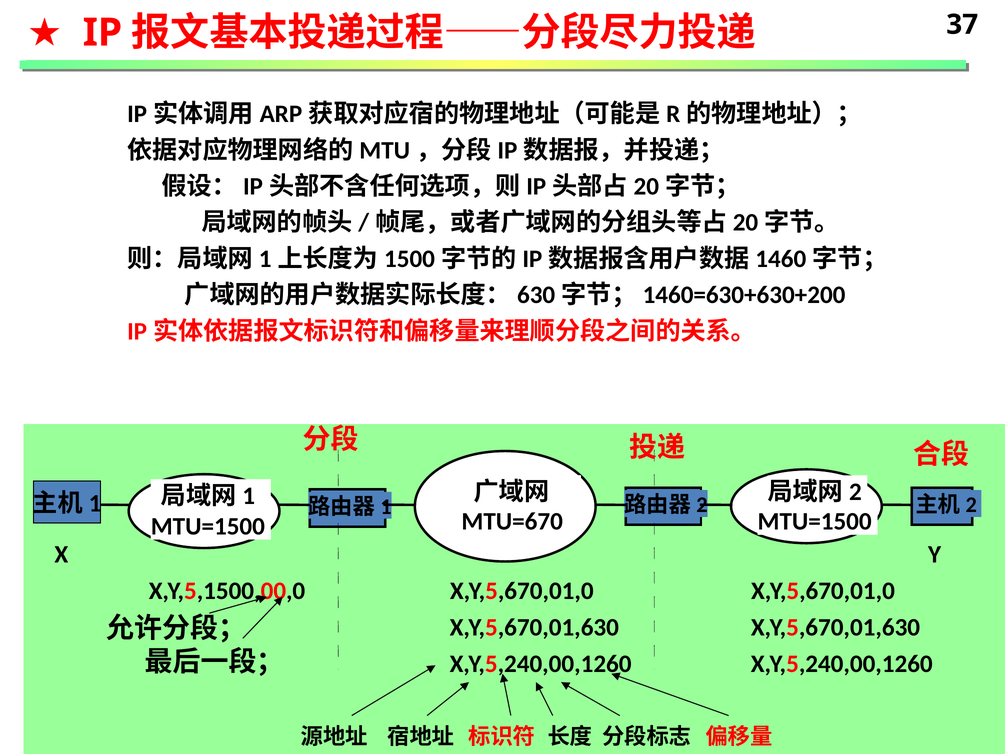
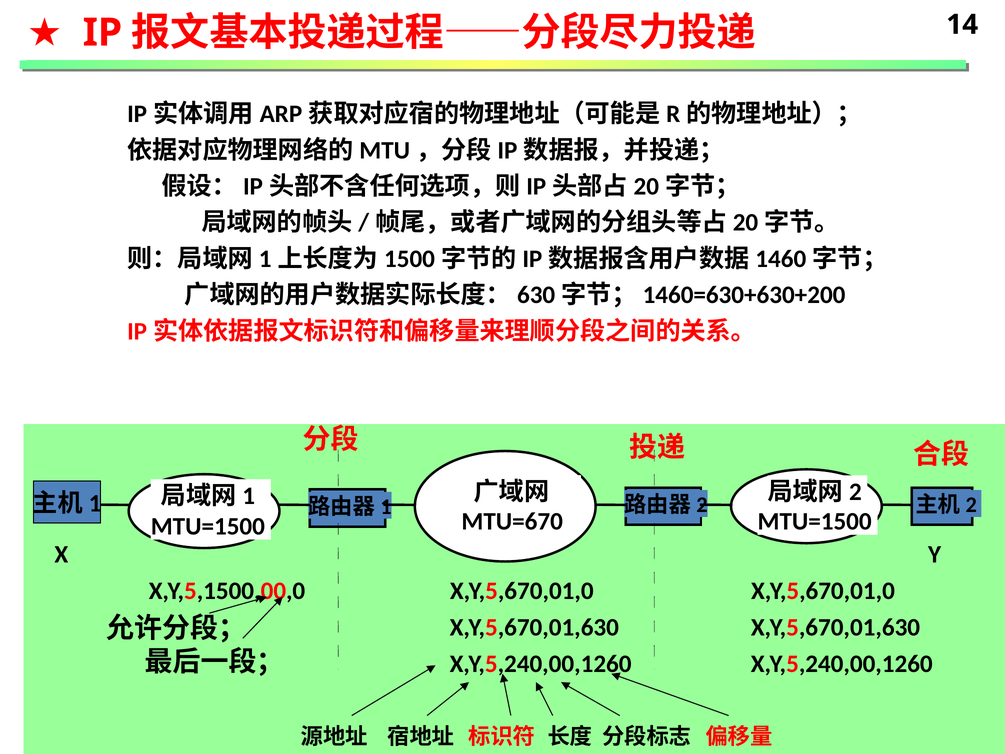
37: 37 -> 14 (962, 25)
